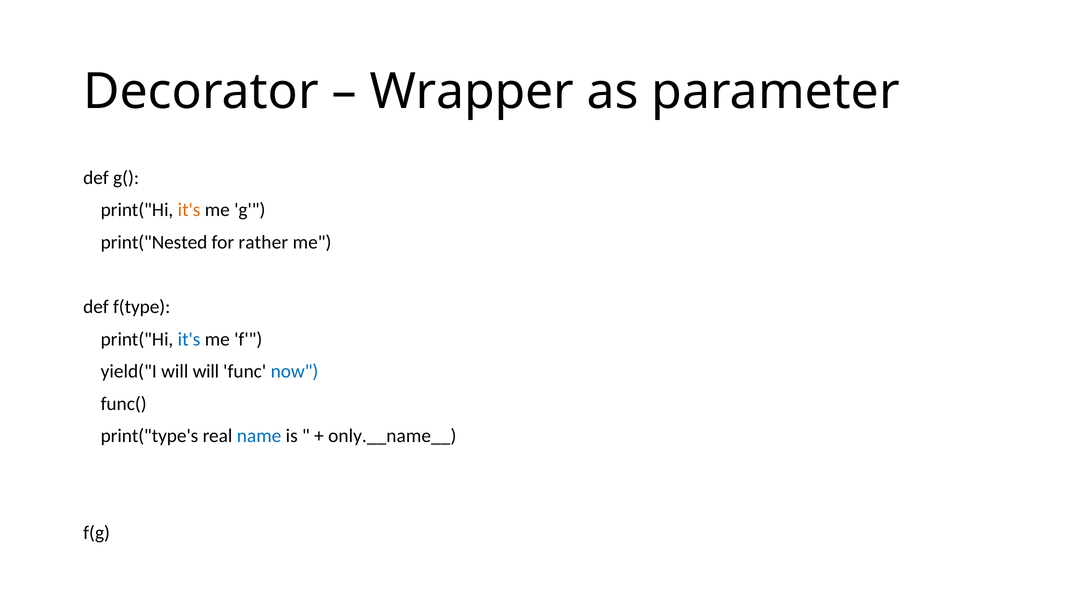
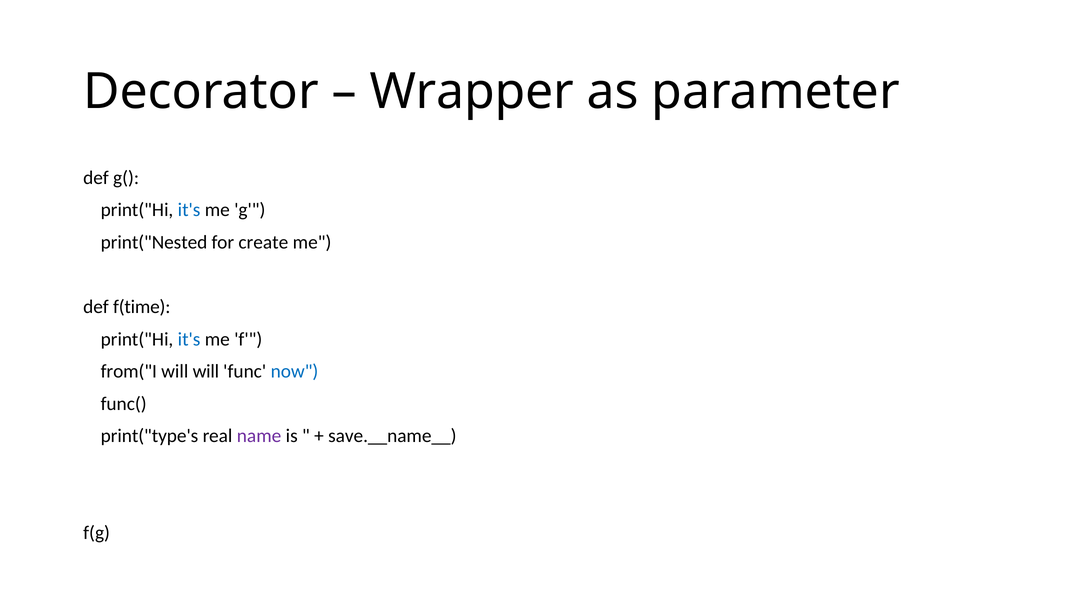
it's colour: orange -> blue (189, 210)
rather: rather -> create (263, 242)
f(type: f(type -> f(time (142, 307)
yield("I: yield("I -> from("I (129, 371)
name colour: blue -> purple (259, 436)
only.__name__: only.__name__ -> save.__name__ (392, 436)
